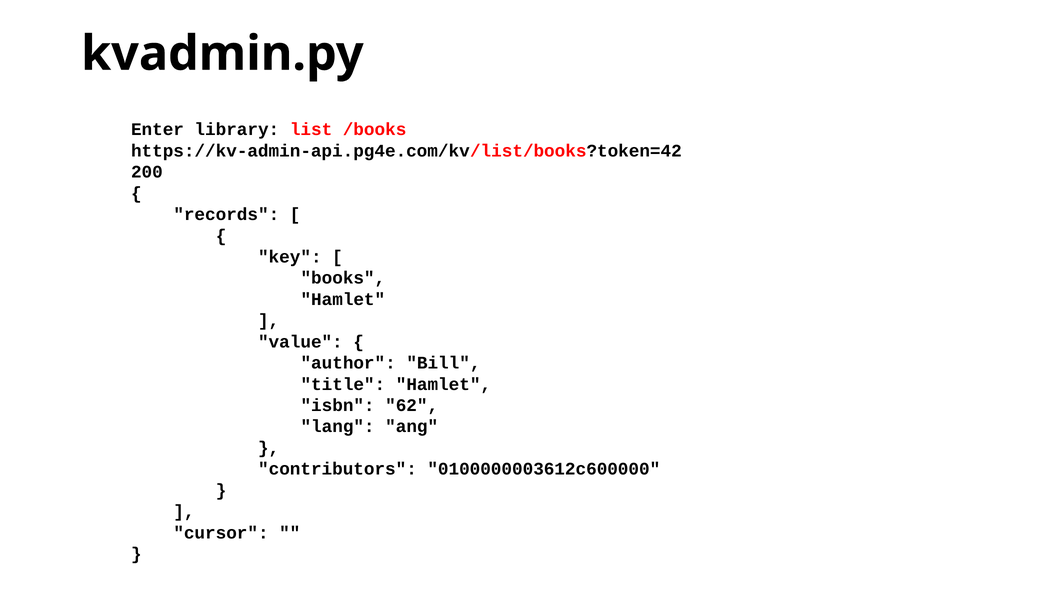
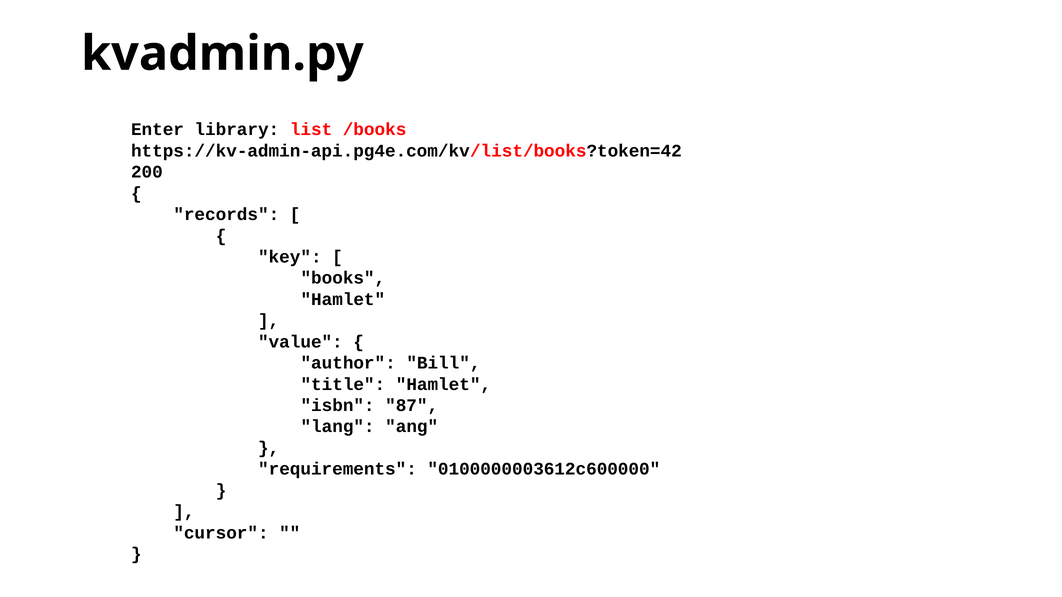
62: 62 -> 87 (412, 406)
contributors: contributors -> requirements (337, 469)
